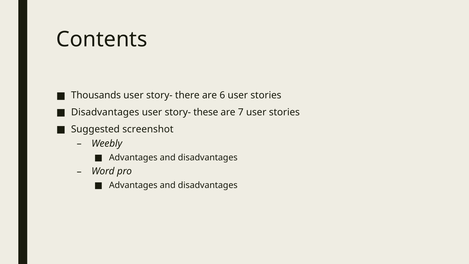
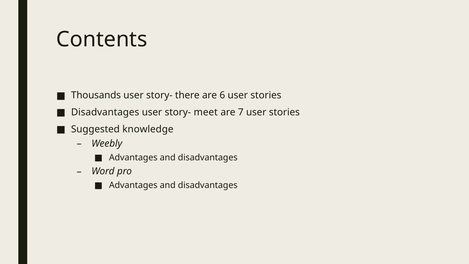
these: these -> meet (206, 112)
screenshot: screenshot -> knowledge (148, 129)
